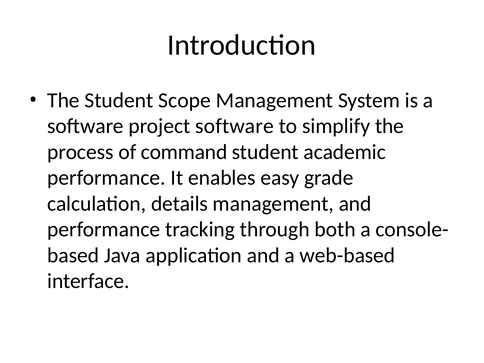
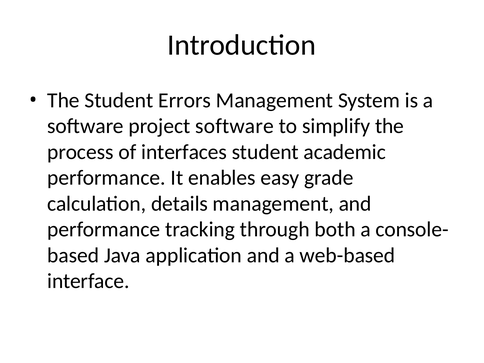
Scope: Scope -> Errors (185, 100)
command: command -> interfaces (184, 152)
